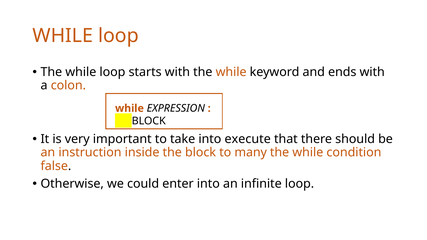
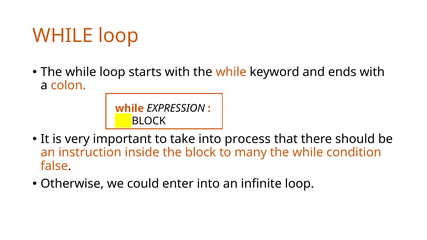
execute: execute -> process (248, 139)
